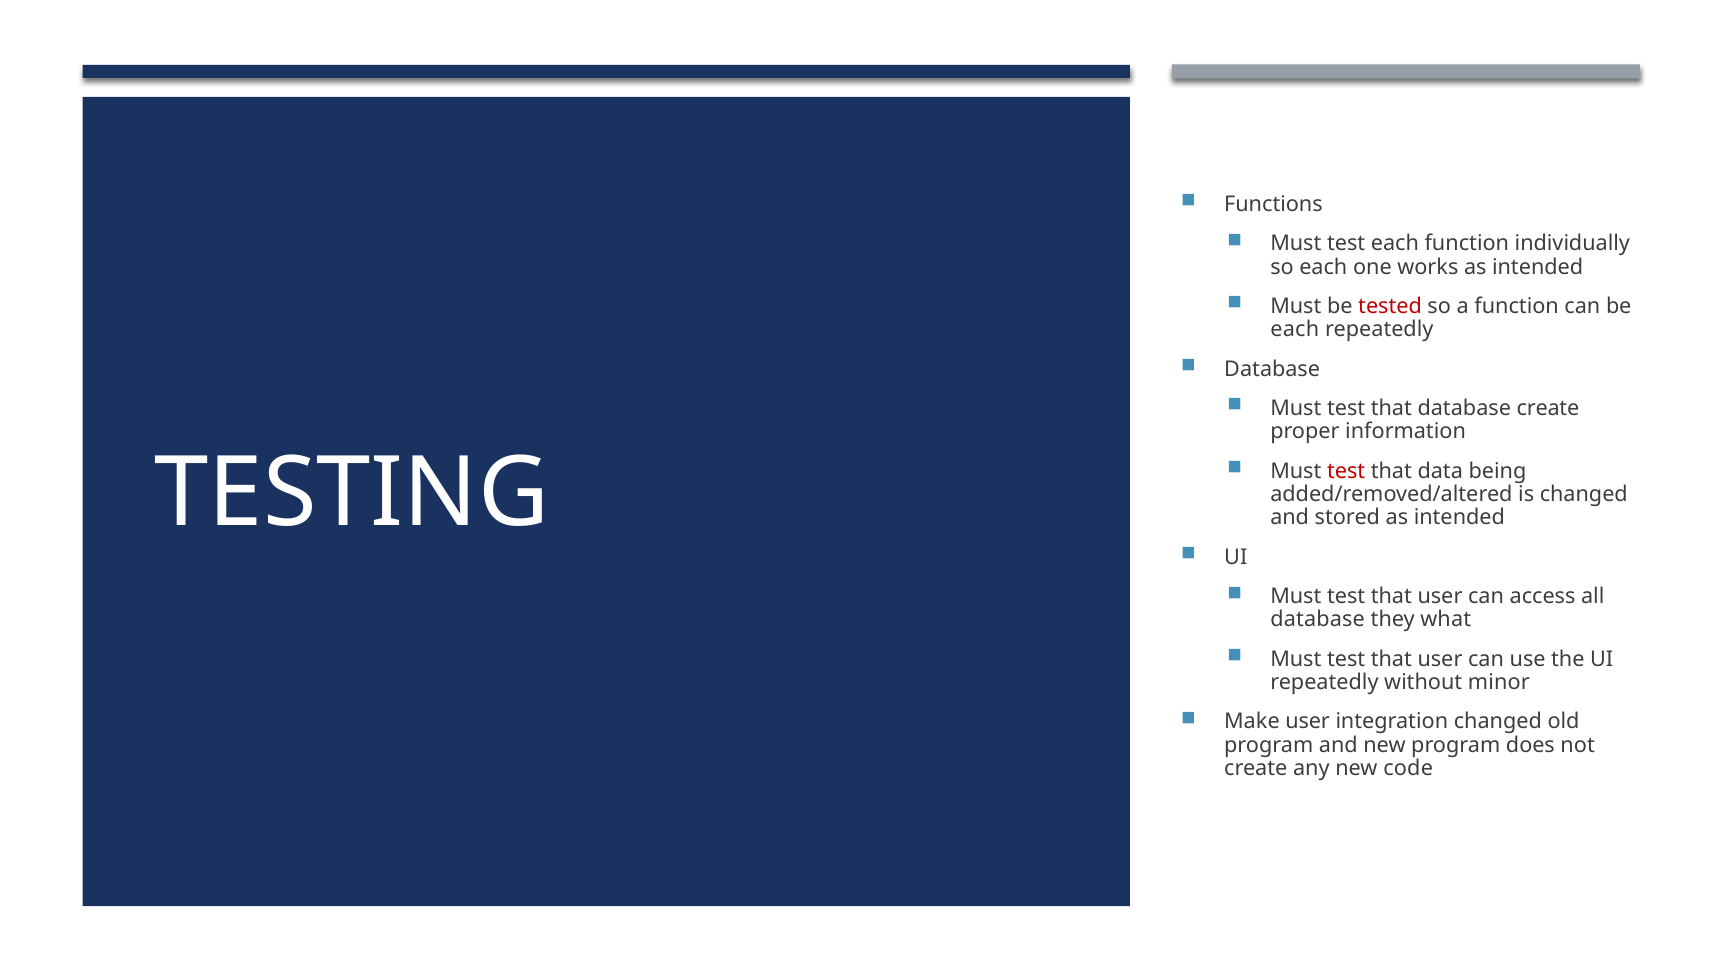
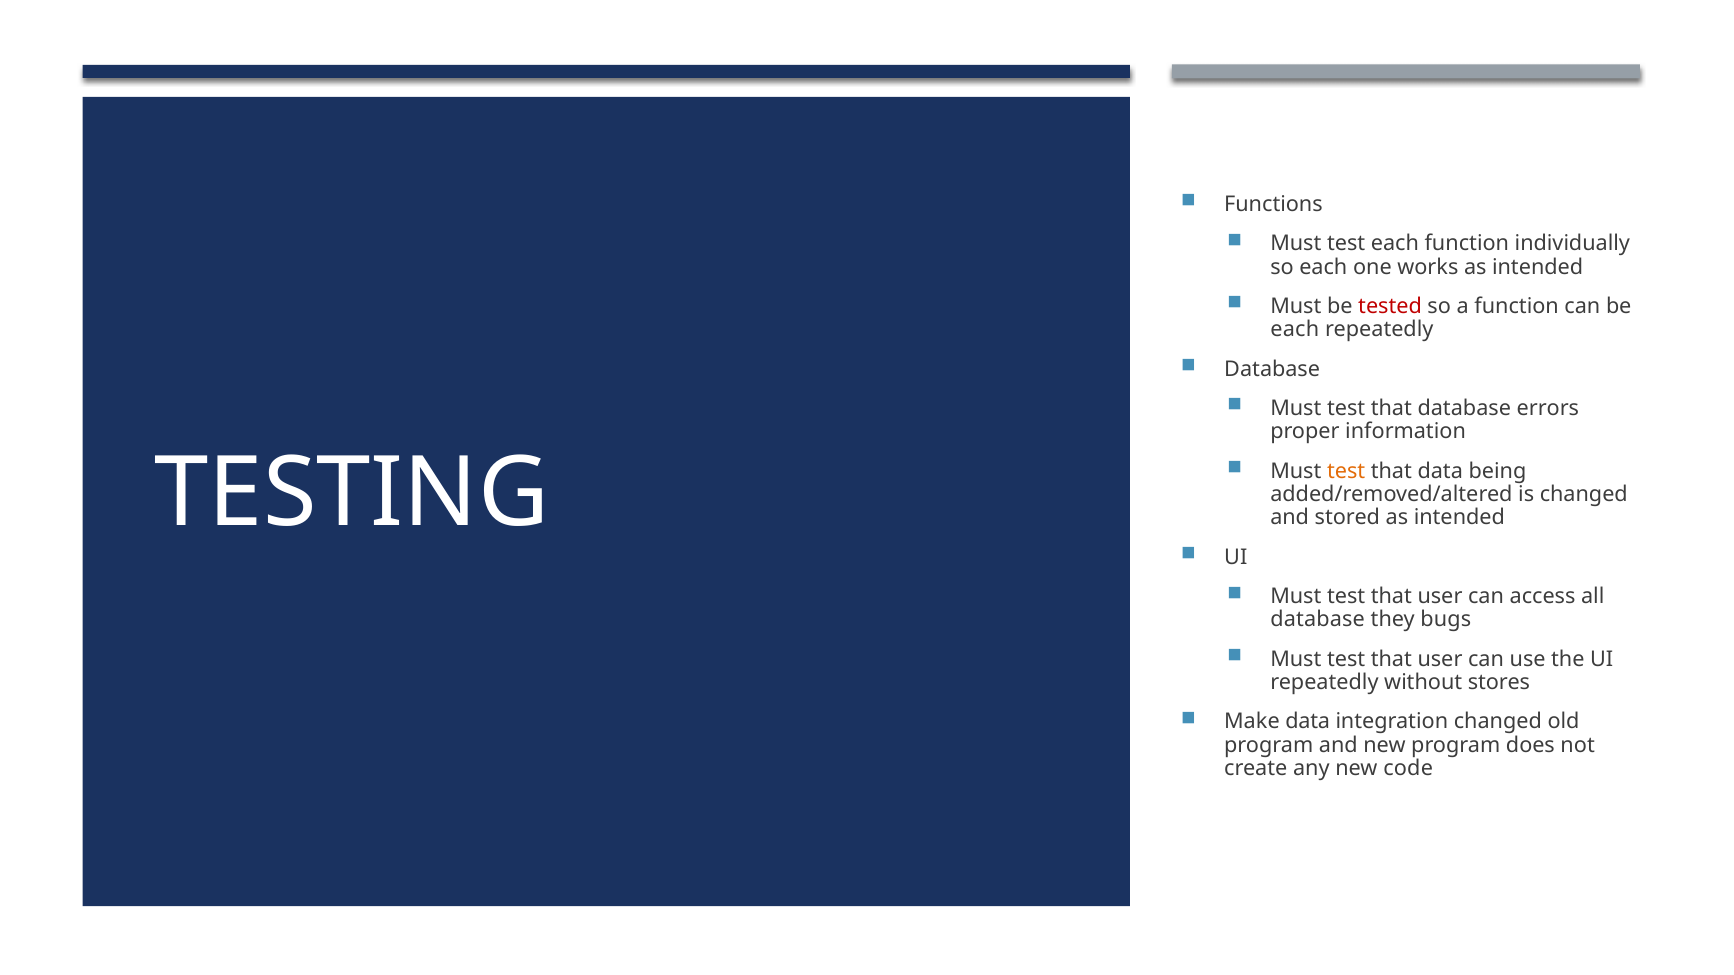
database create: create -> errors (1548, 408)
test colour: red -> orange (1346, 471)
what: what -> bugs (1446, 620)
minor: minor -> stores (1499, 683)
Make user: user -> data (1308, 722)
